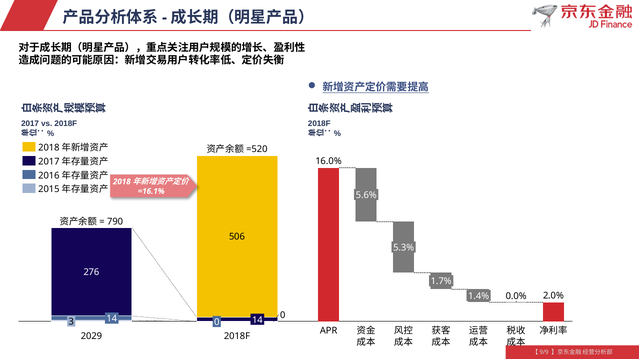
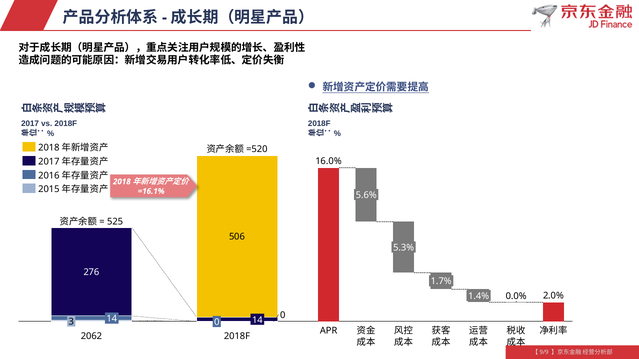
790: 790 -> 525 (115, 222)
2029: 2029 -> 2062 (91, 337)
